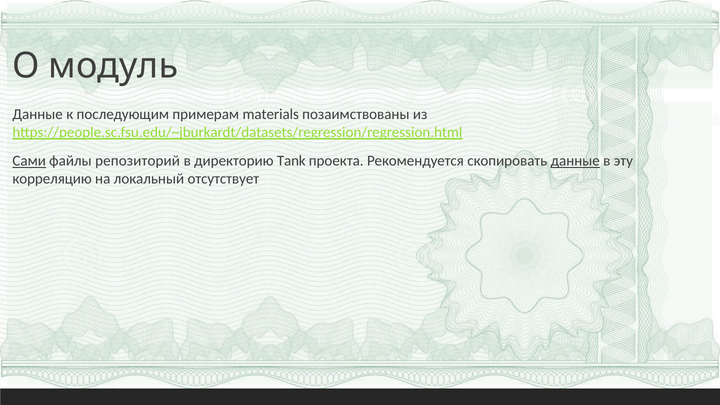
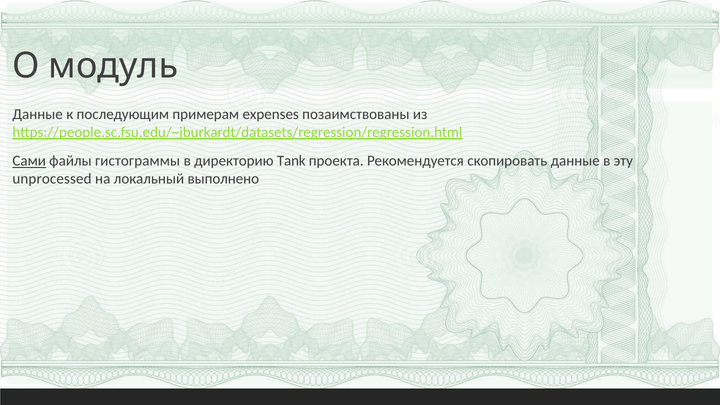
materials: materials -> expenses (271, 114)
репозиторий: репозиторий -> гистограммы (138, 161)
данные underline: present -> none (575, 161)
корреляцию: корреляцию -> unprocessed (52, 179)
отсутствует: отсутствует -> выполнено (223, 179)
